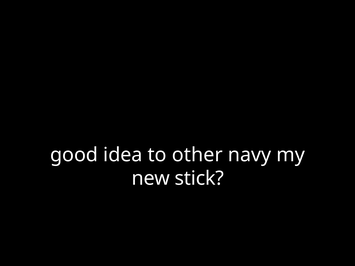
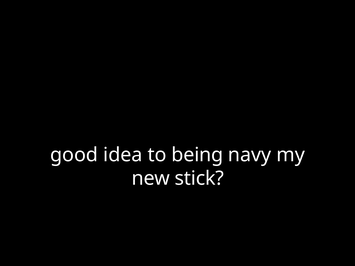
other: other -> being (197, 155)
